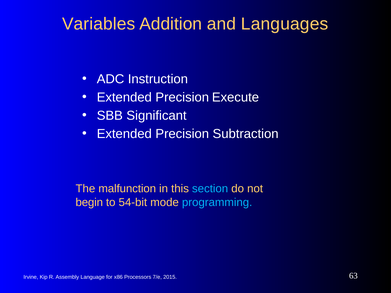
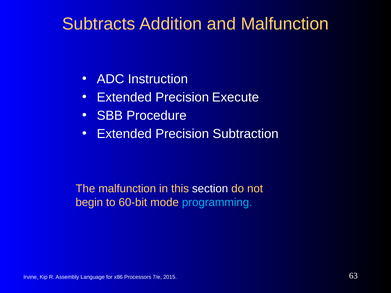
Variables: Variables -> Subtracts (99, 24)
and Languages: Languages -> Malfunction (285, 24)
Significant: Significant -> Procedure (157, 116)
section colour: light blue -> white (210, 189)
54-bit: 54-bit -> 60-bit (133, 202)
